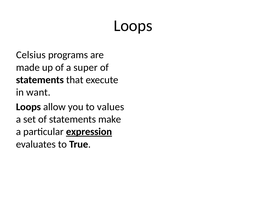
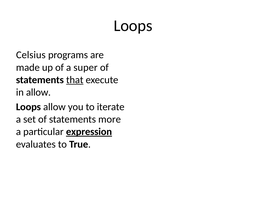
that underline: none -> present (75, 80)
in want: want -> allow (38, 92)
values: values -> iterate (111, 107)
make: make -> more (110, 119)
